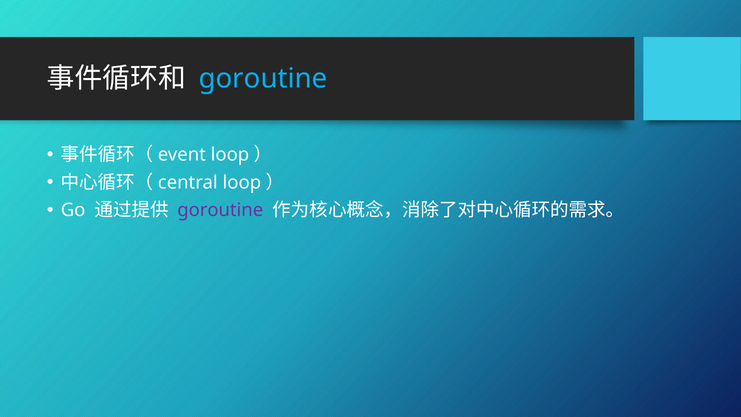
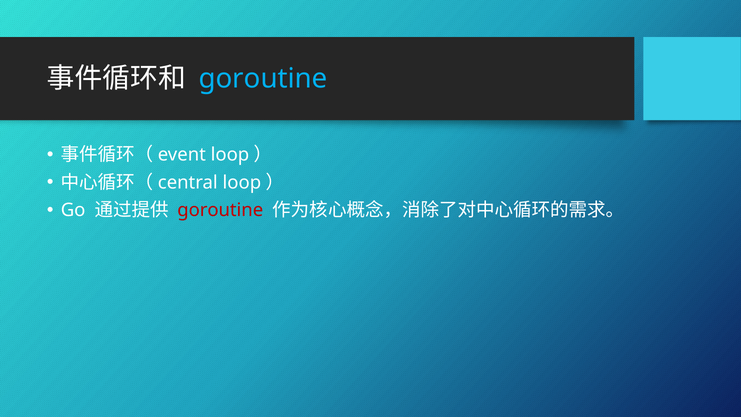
goroutine colour: purple -> red (220, 210)
